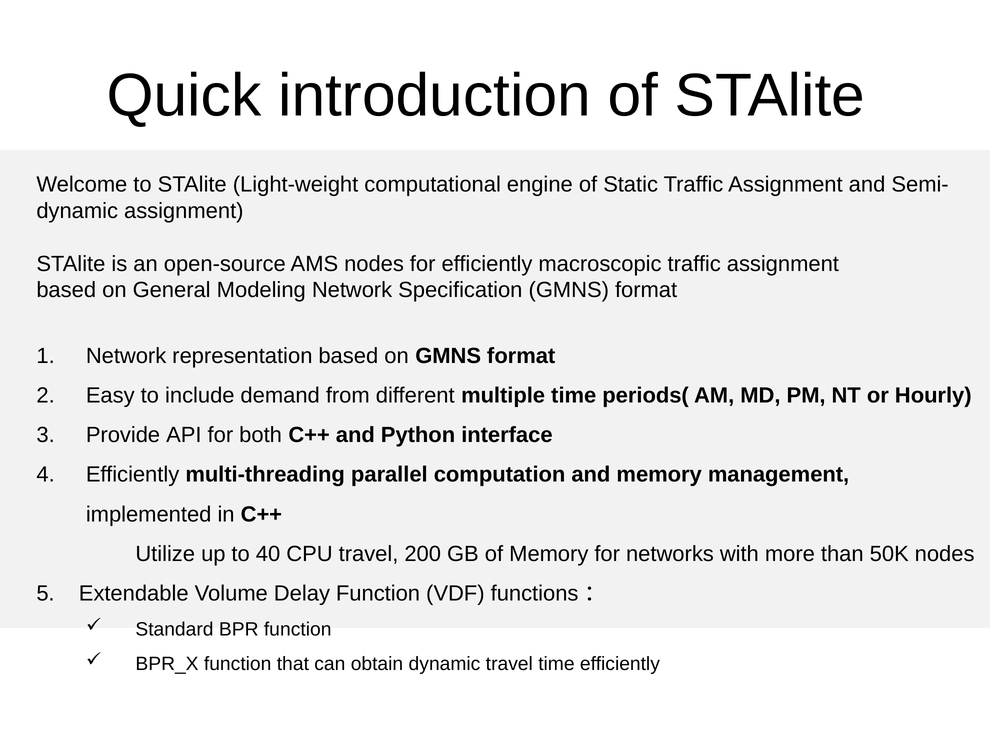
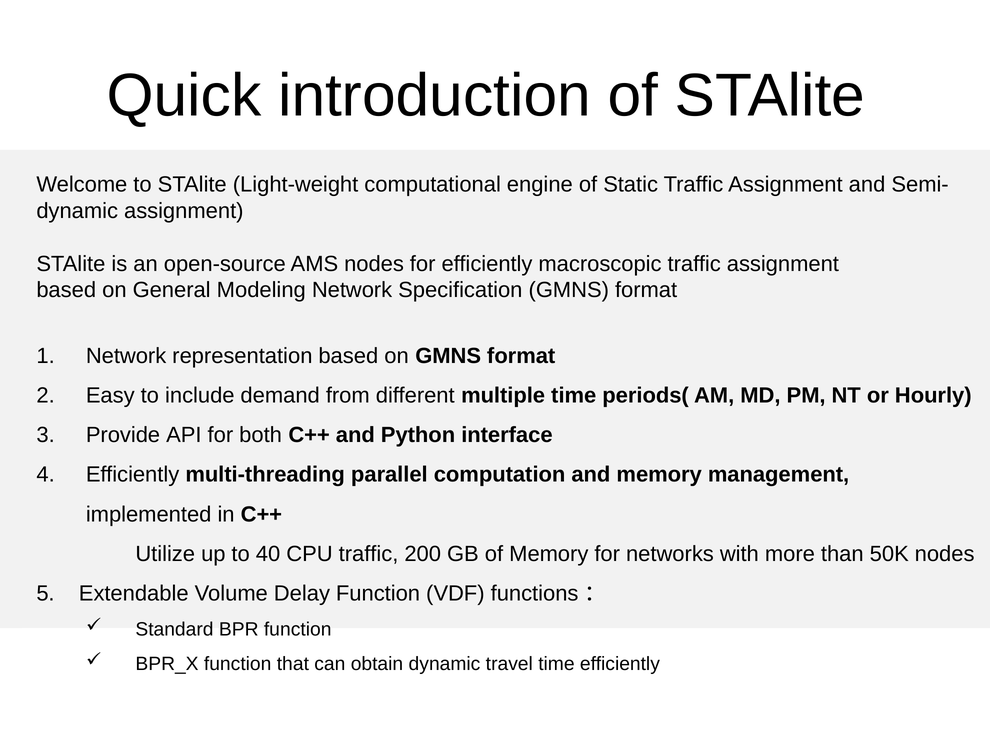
CPU travel: travel -> traffic (369, 554)
